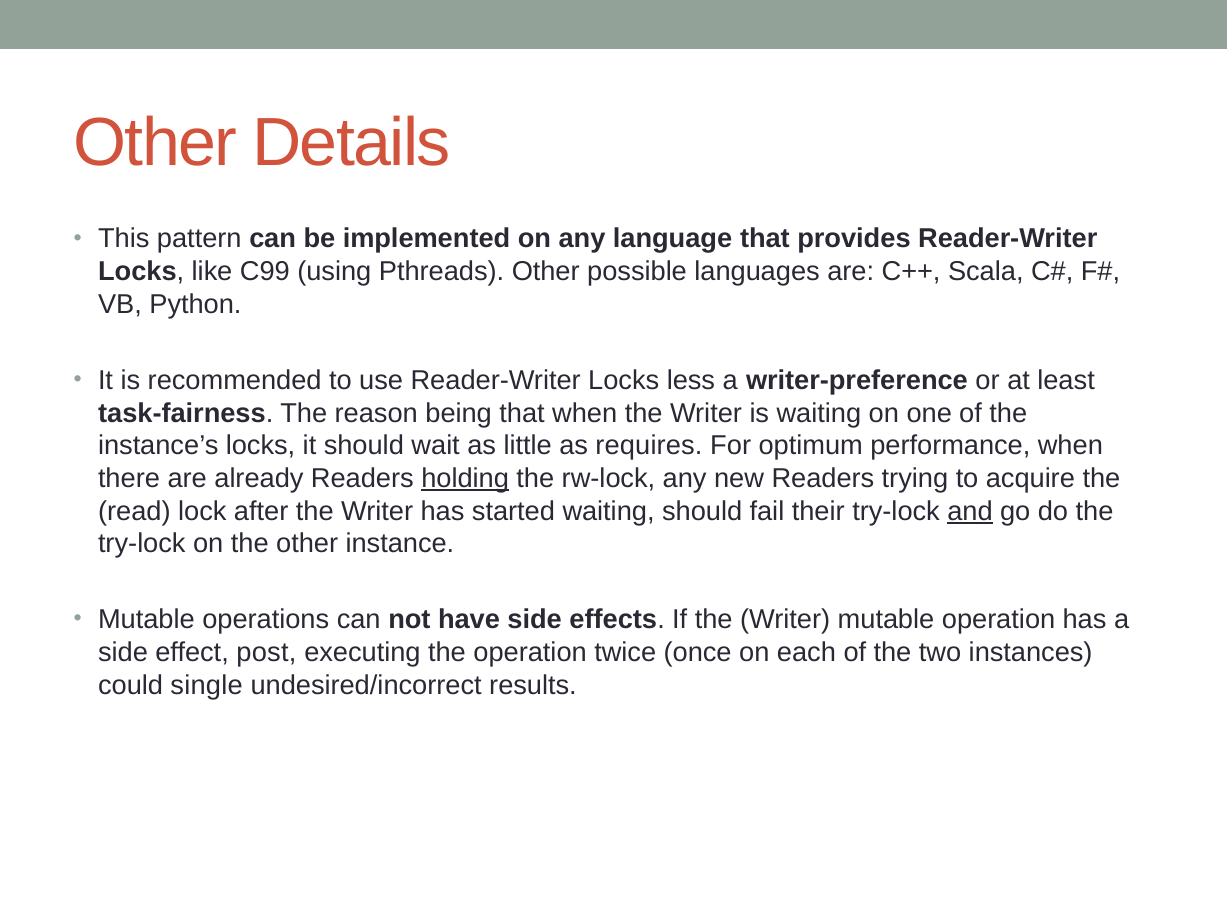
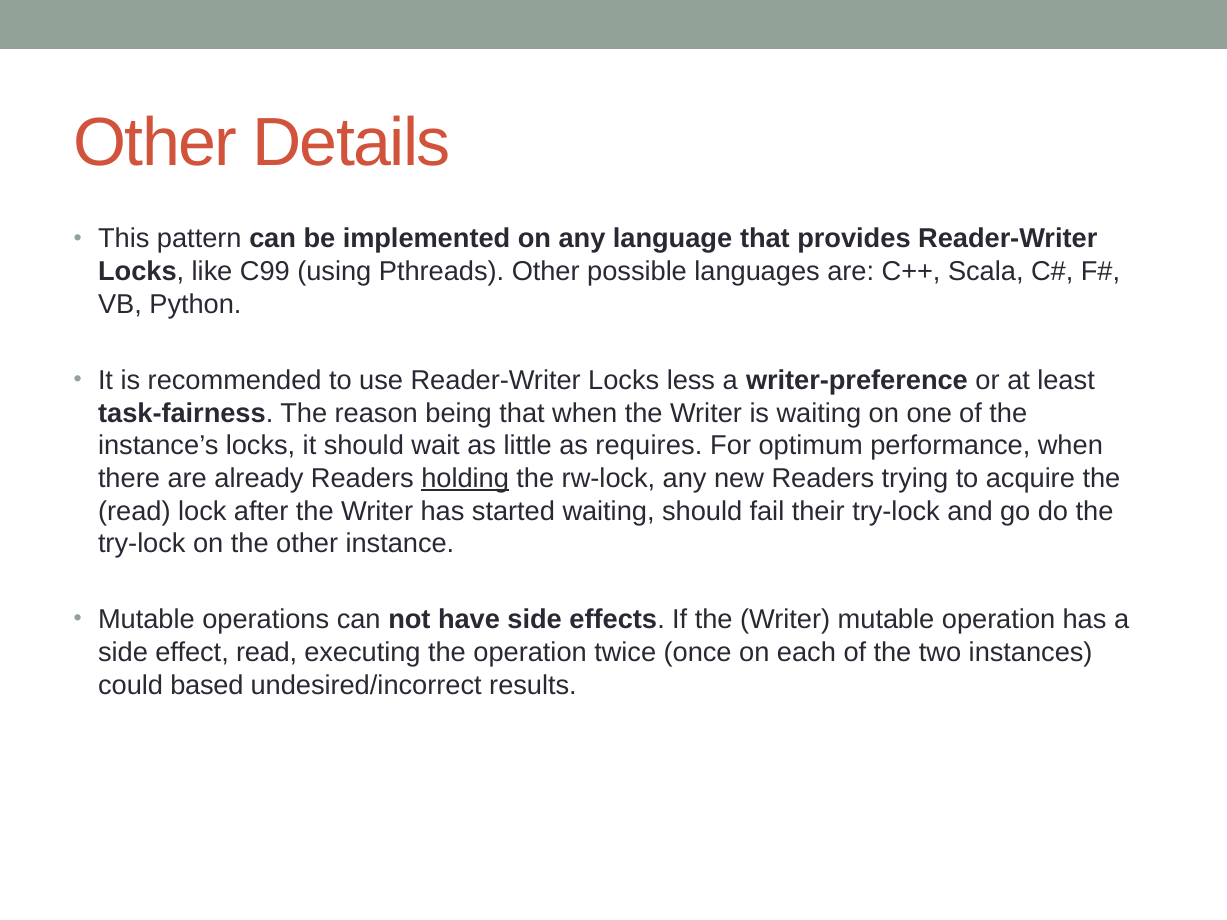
and underline: present -> none (970, 511)
effect post: post -> read (267, 653)
single: single -> based (207, 685)
